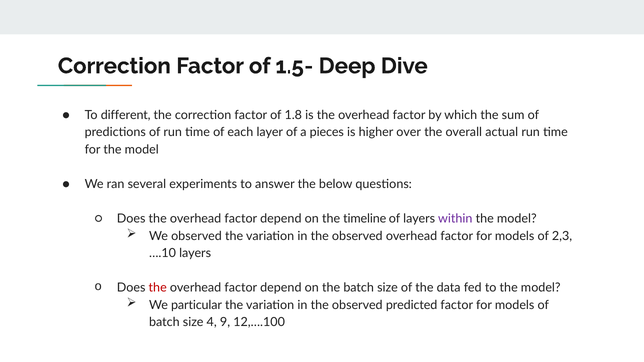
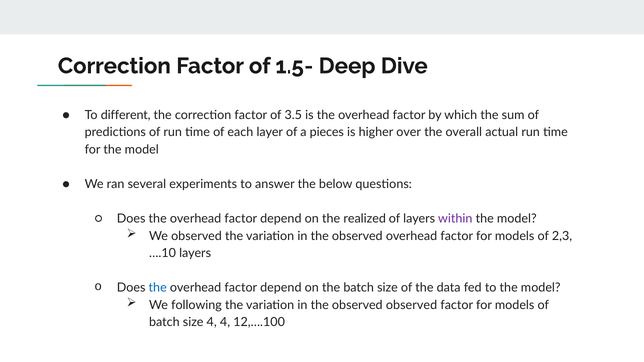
1.8: 1.8 -> 3.5 (293, 115)
timeline: timeline -> realized (365, 219)
the colour: red -> blue (158, 288)
particular: particular -> following (196, 305)
observed predicted: predicted -> observed (412, 305)
4 9: 9 -> 4 (225, 322)
